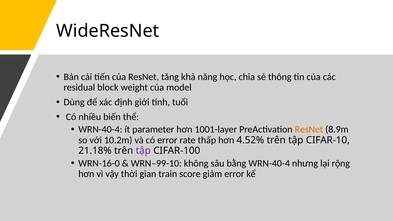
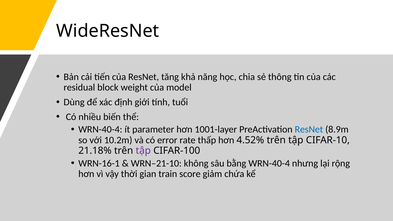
ResNet colour: orange -> blue (309, 130)
WRN-16-0: WRN-16-0 -> WRN-16-1 (99, 163)
WRN–99-10: WRN–99-10 -> WRN–21-10 (156, 163)
giảm error: error -> chứa (234, 174)
